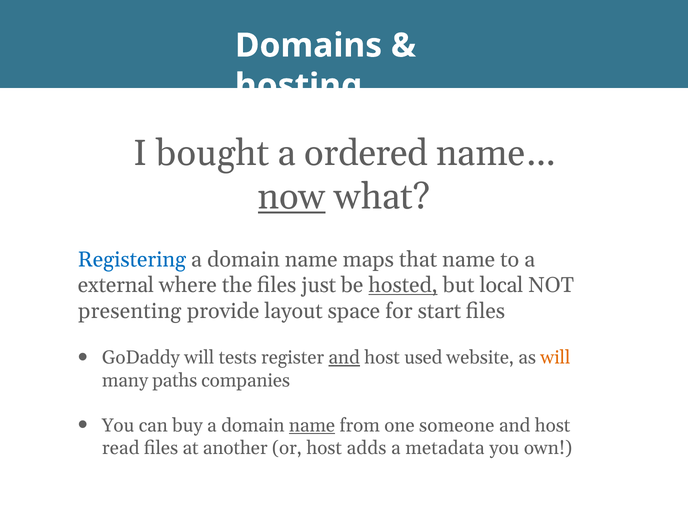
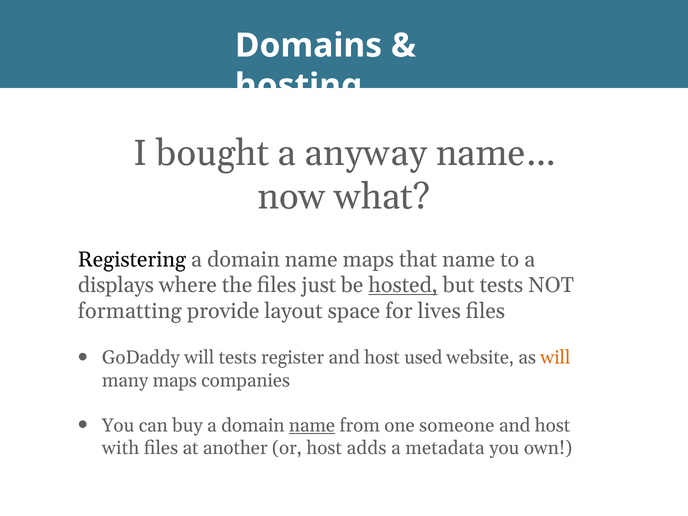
ordered: ordered -> anyway (366, 153)
now underline: present -> none (292, 197)
Registering colour: blue -> black (132, 260)
external: external -> displays (116, 285)
but local: local -> tests (501, 285)
presenting: presenting -> formatting (130, 311)
start: start -> lives (439, 311)
and underline: present -> none (344, 358)
many paths: paths -> maps (175, 380)
read: read -> with (121, 448)
